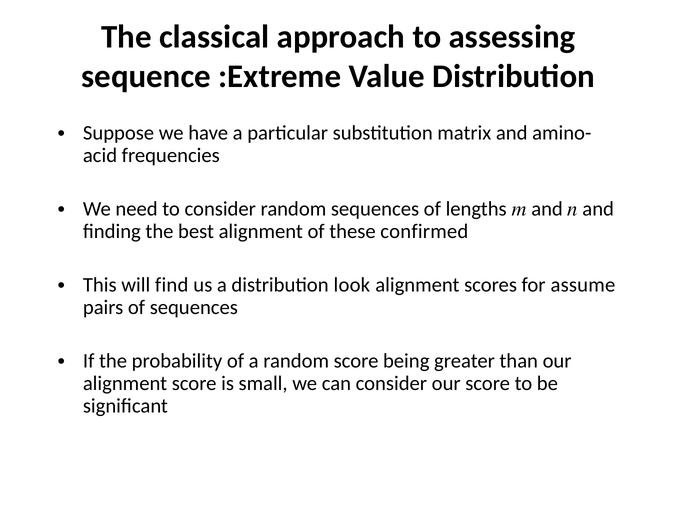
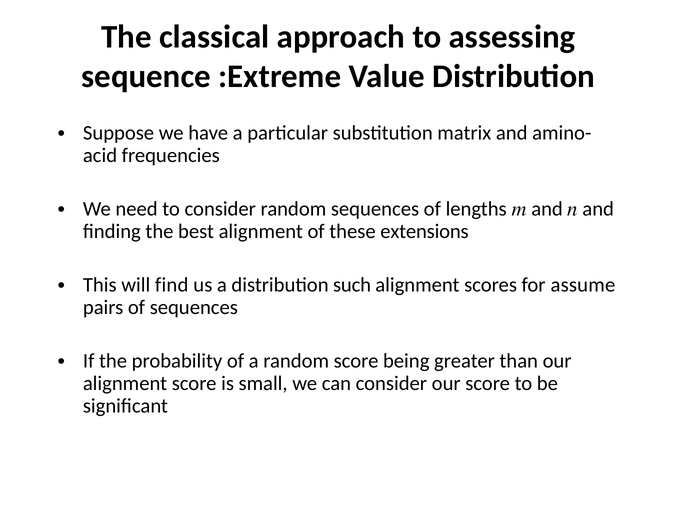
confirmed: confirmed -> extensions (425, 231)
look: look -> such (352, 285)
